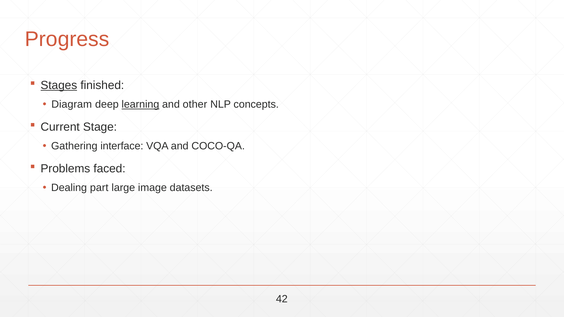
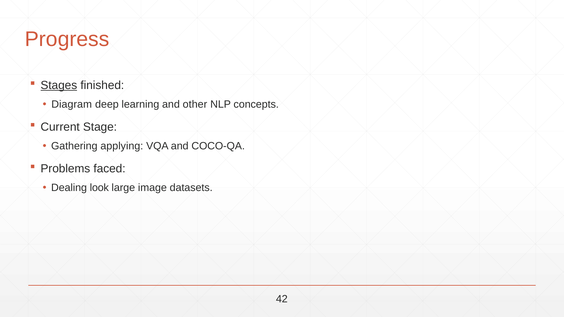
learning underline: present -> none (140, 105)
interface: interface -> applying (122, 146)
part: part -> look (99, 188)
